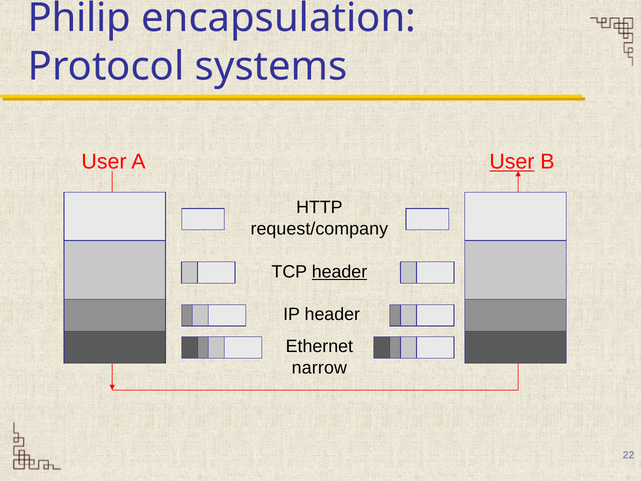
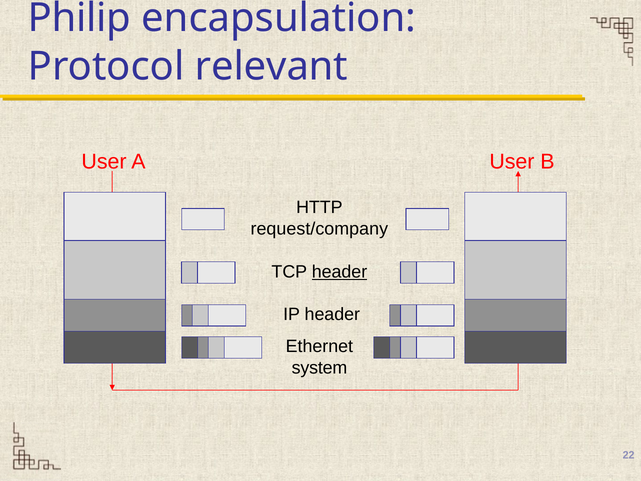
systems: systems -> relevant (271, 66)
User underline: present -> none (512, 162)
narrow: narrow -> system (320, 368)
